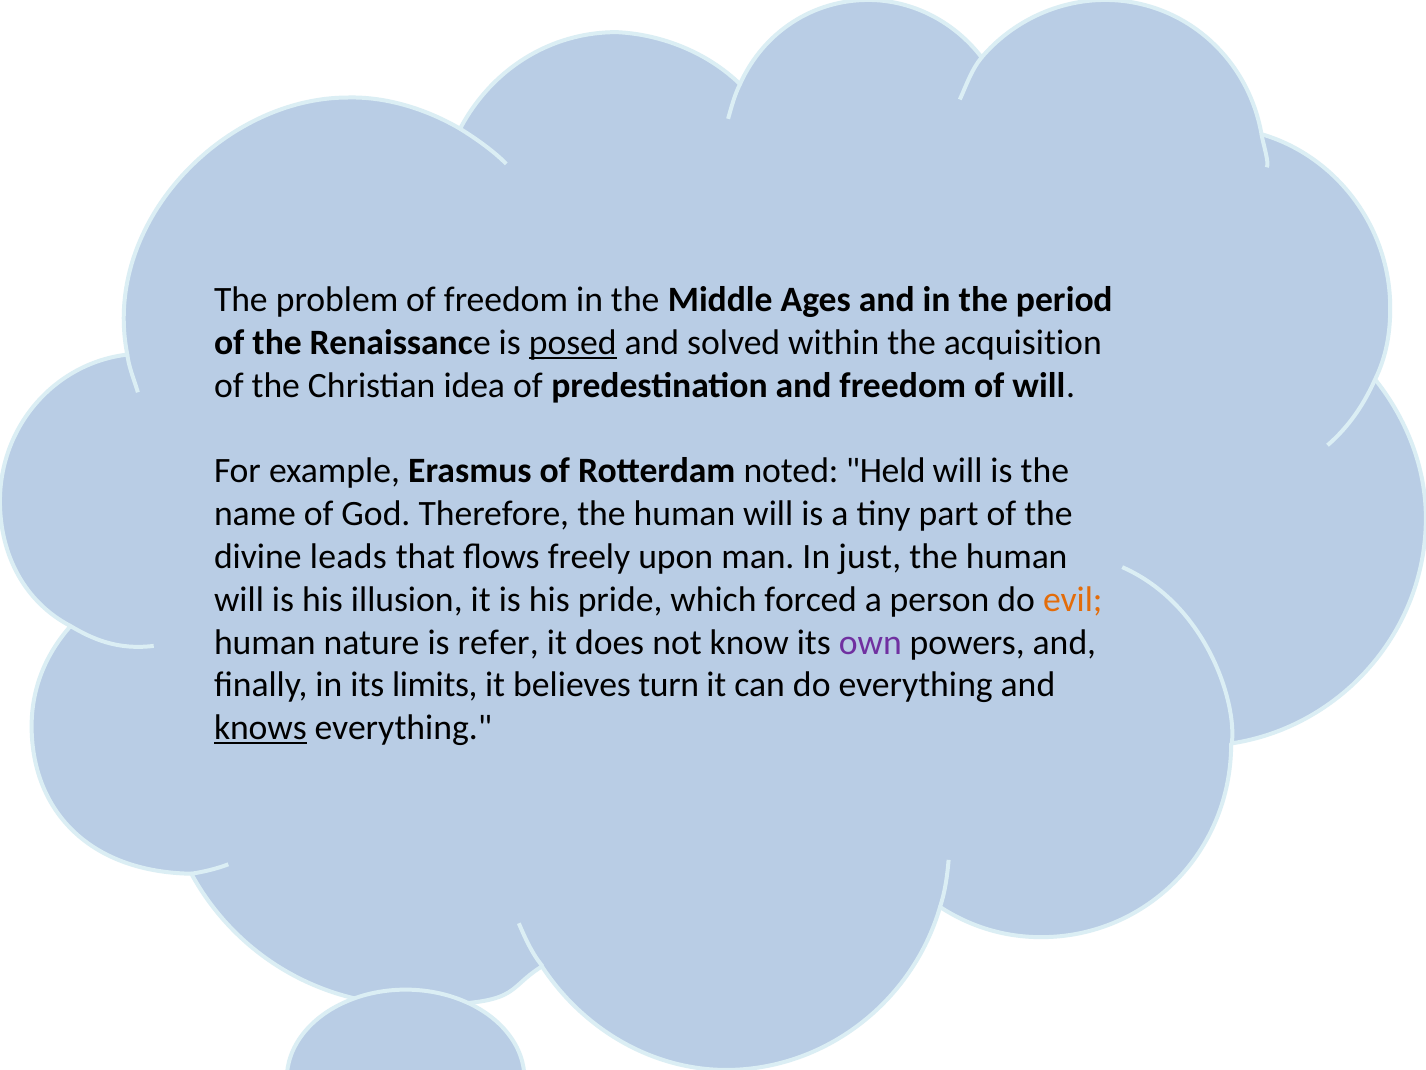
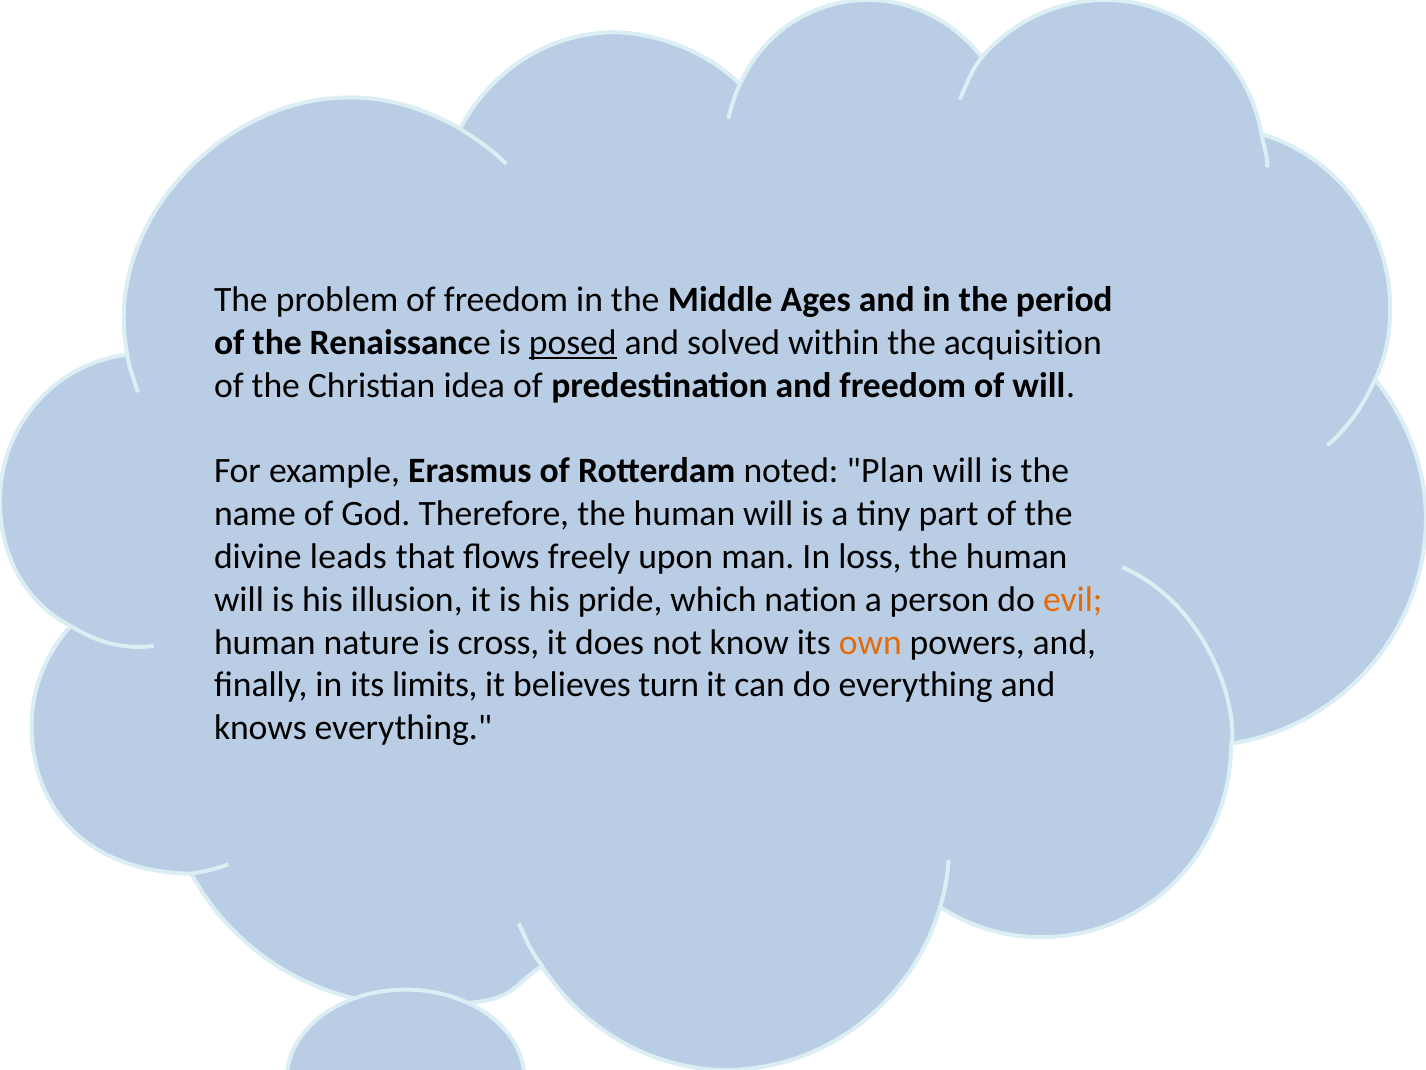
Held: Held -> Plan (885, 471)
just: just -> loss (870, 556)
forced: forced -> nation (811, 599)
refer: refer -> cross (498, 642)
own colour: purple -> orange (870, 642)
knows underline: present -> none (260, 728)
